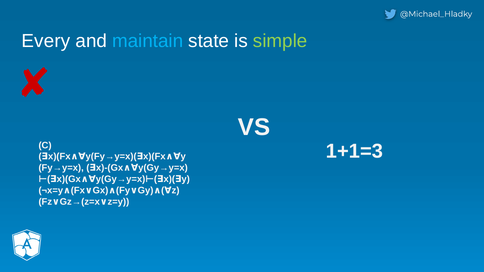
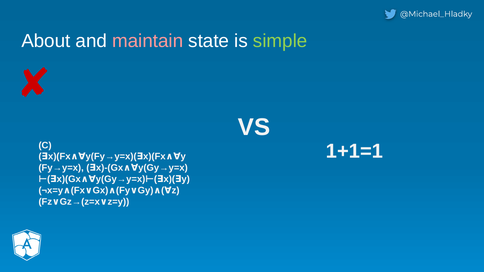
Every: Every -> About (46, 41)
maintain colour: light blue -> pink (148, 41)
1+1=3: 1+1=3 -> 1+1=1 (354, 151)
